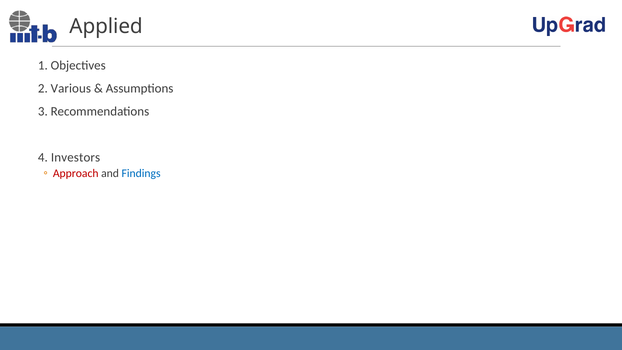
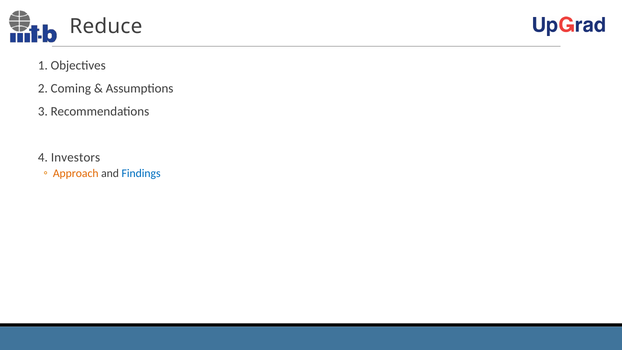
Applied: Applied -> Reduce (106, 27)
Various: Various -> Coming (71, 88)
Approach colour: red -> orange (76, 173)
